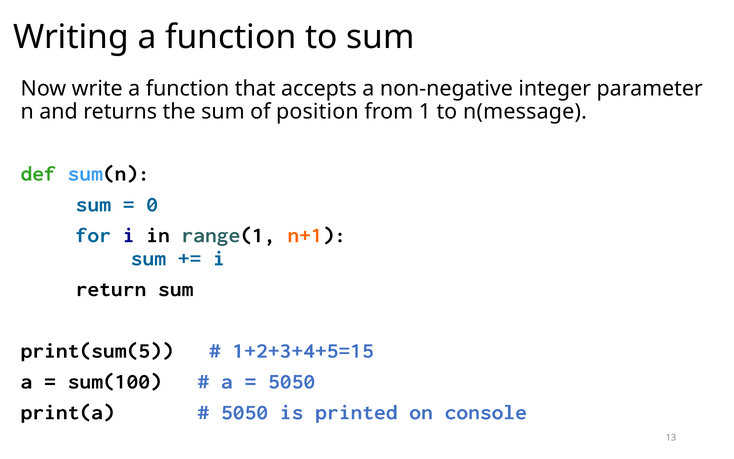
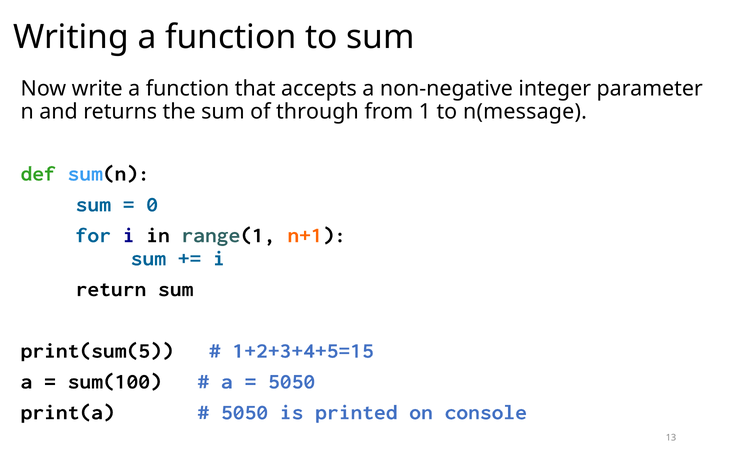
position: position -> through (317, 112)
